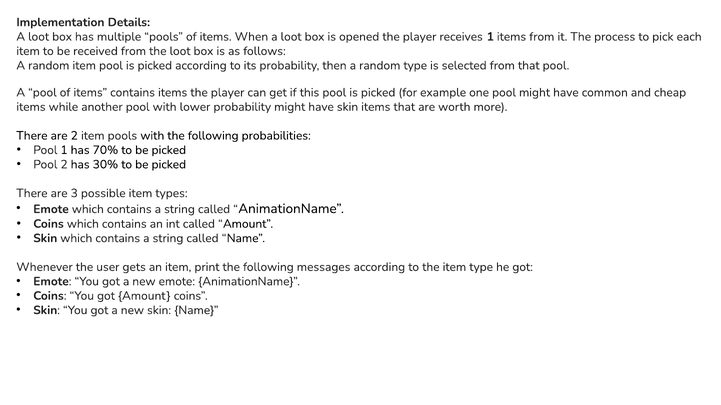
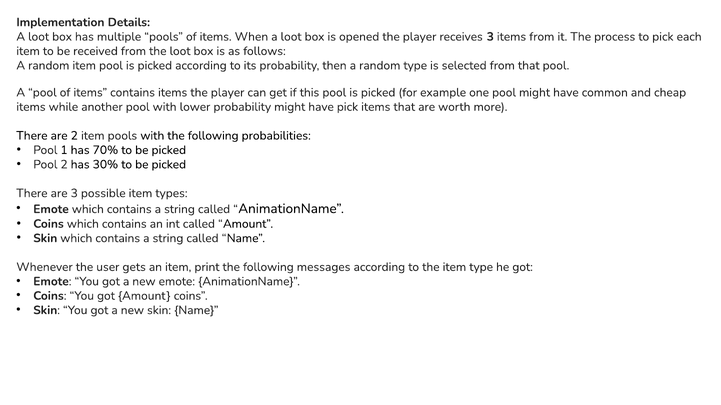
receives 1: 1 -> 3 (490, 37)
have skin: skin -> pick (347, 107)
